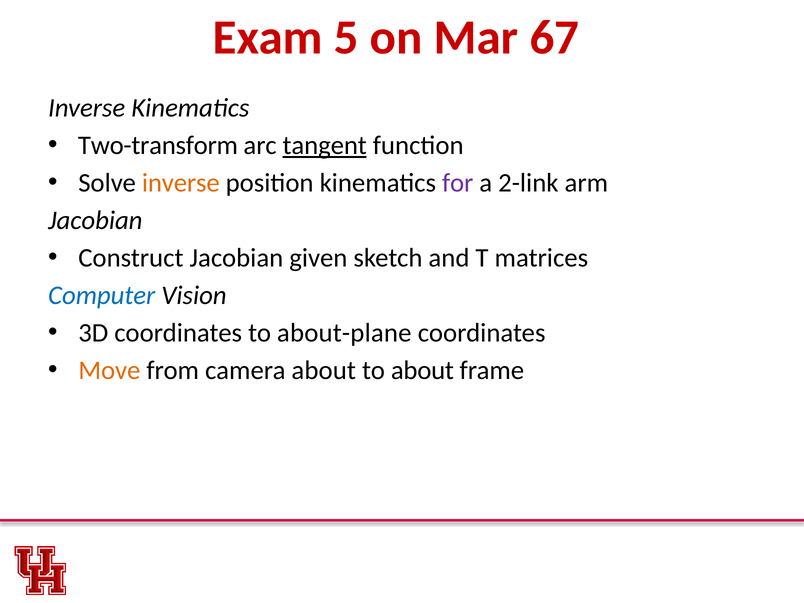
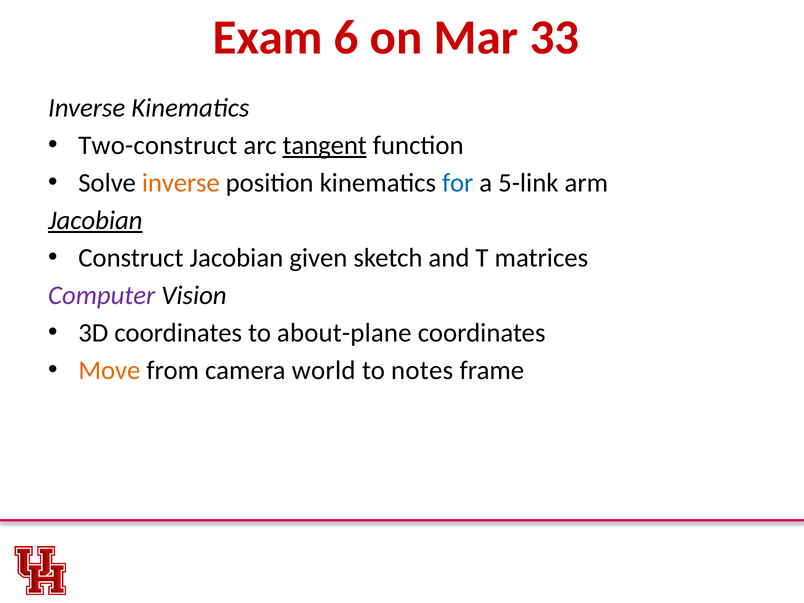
5: 5 -> 6 (346, 38)
67: 67 -> 33 (554, 38)
Two-transform: Two-transform -> Two-construct (158, 145)
for colour: purple -> blue (458, 183)
2-link: 2-link -> 5-link (528, 183)
Jacobian underline: none -> present (95, 221)
Computer colour: blue -> purple (102, 296)
camera about: about -> world (324, 371)
to about: about -> notes (422, 371)
